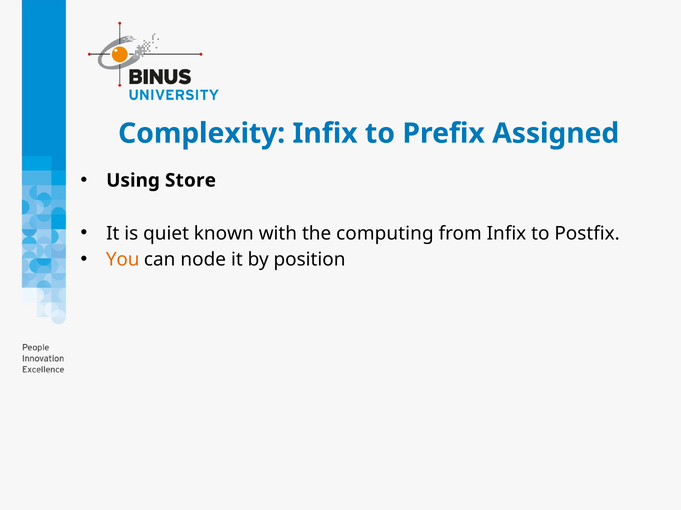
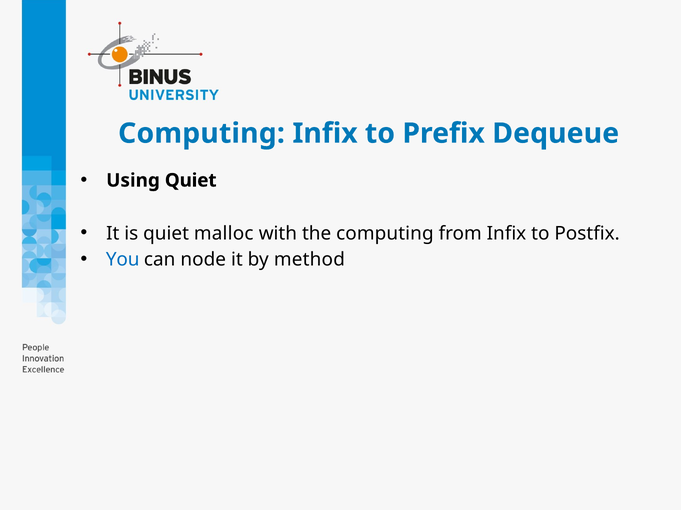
Complexity: Complexity -> Computing (201, 134)
Assigned: Assigned -> Dequeue (556, 134)
Using Store: Store -> Quiet (191, 181)
known: known -> malloc (224, 234)
You colour: orange -> blue (123, 260)
position: position -> method (309, 260)
